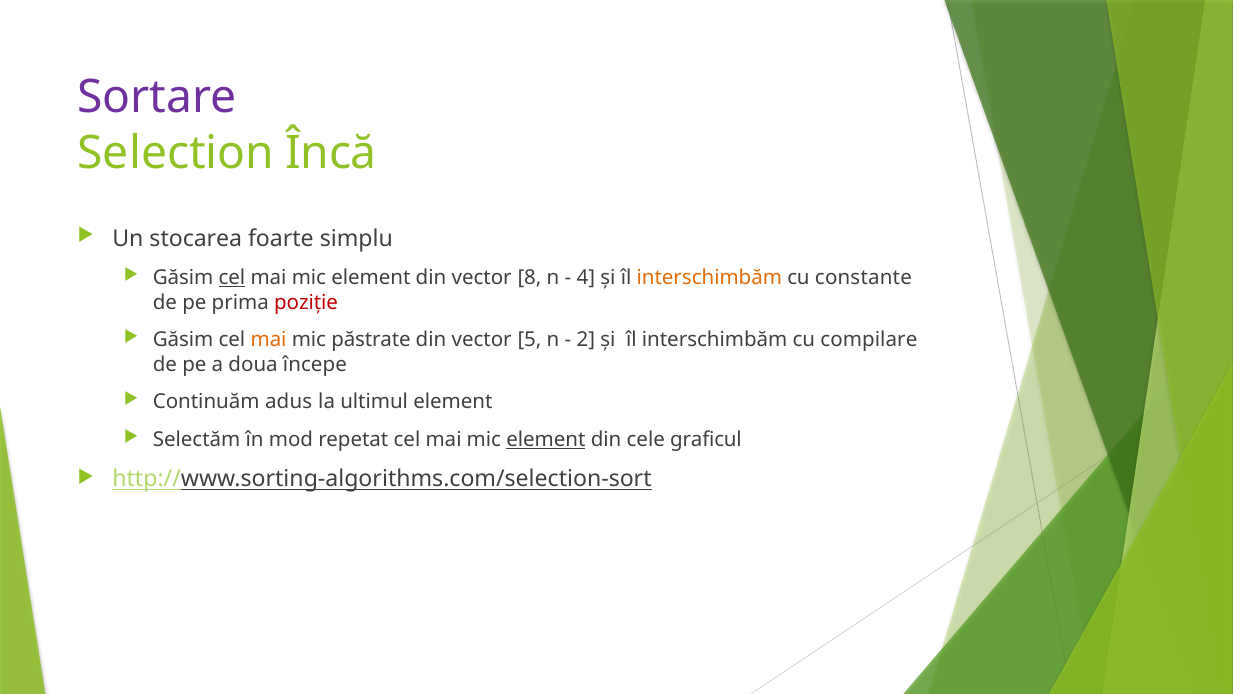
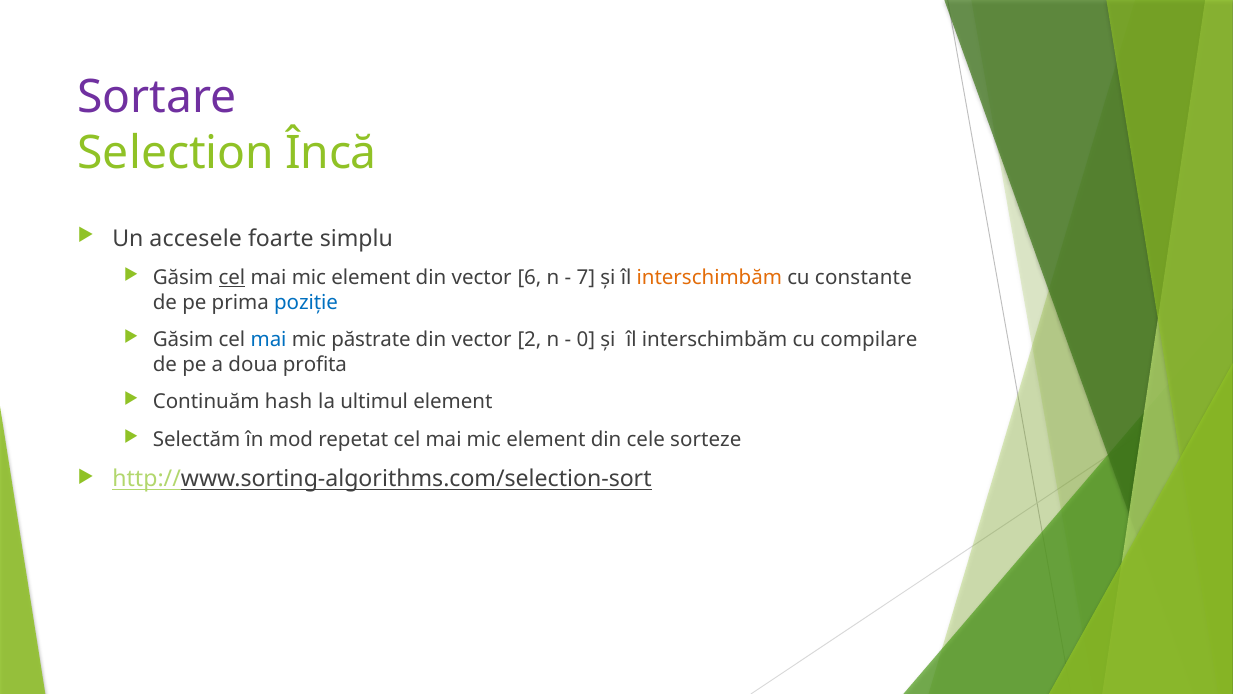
stocarea: stocarea -> accesele (196, 239)
8: 8 -> 6 (529, 277)
4: 4 -> 7 (586, 277)
poziție colour: red -> blue (306, 302)
mai colour: orange -> blue (269, 340)
5: 5 -> 2 (529, 340)
2: 2 -> 0 (586, 340)
începe: începe -> profita (315, 364)
adus: adus -> hash (289, 402)
element underline: present -> none (546, 439)
graficul: graficul -> sorteze (706, 439)
